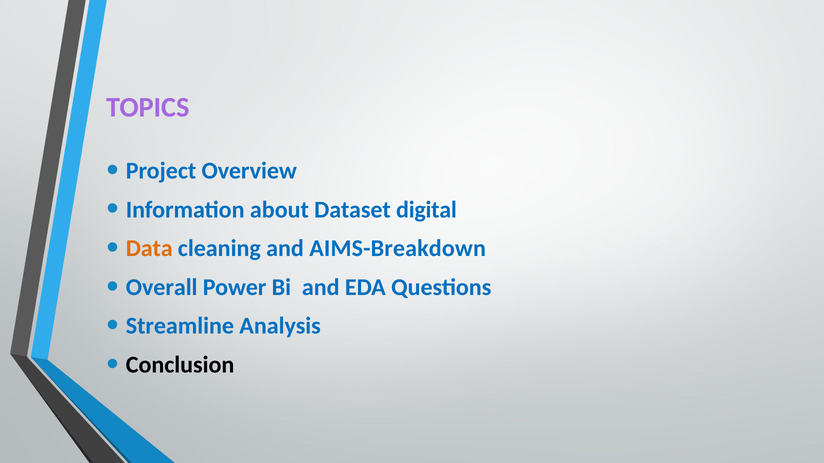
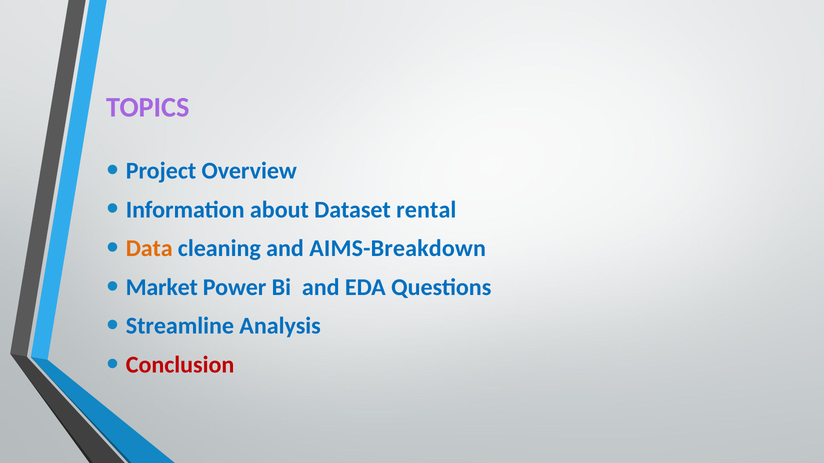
digital: digital -> rental (426, 210)
Overall: Overall -> Market (162, 287)
Conclusion colour: black -> red (180, 365)
